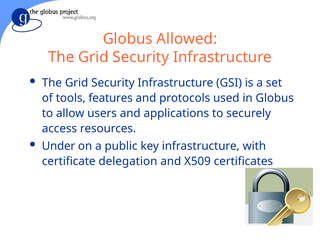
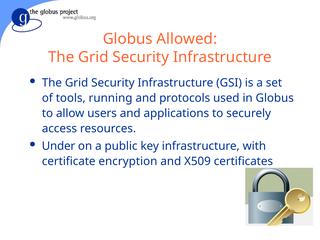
features: features -> running (111, 98)
delegation: delegation -> encryption (128, 161)
